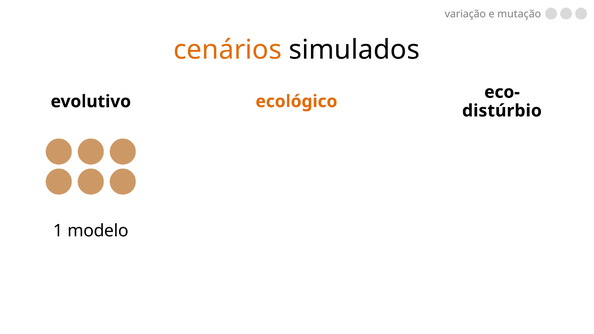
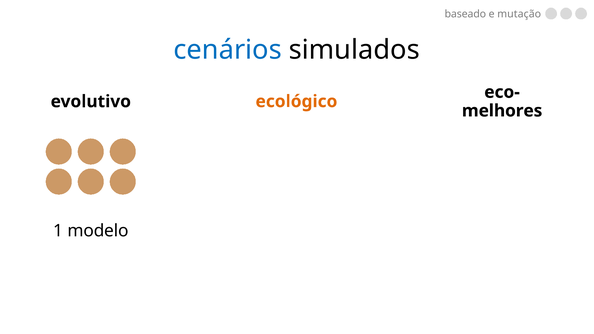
variação: variação -> baseado (465, 14)
cenários colour: orange -> blue (228, 50)
distúrbio: distúrbio -> melhores (502, 111)
